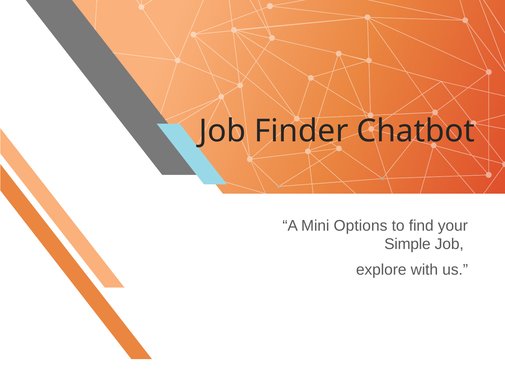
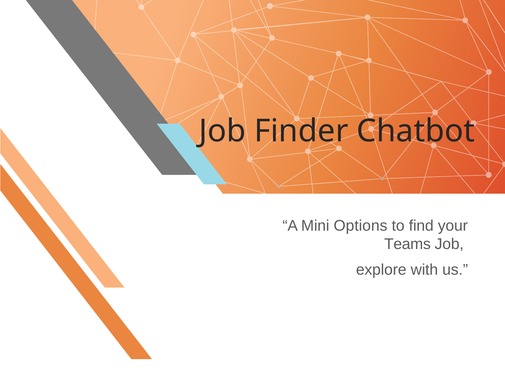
Simple: Simple -> Teams (407, 244)
